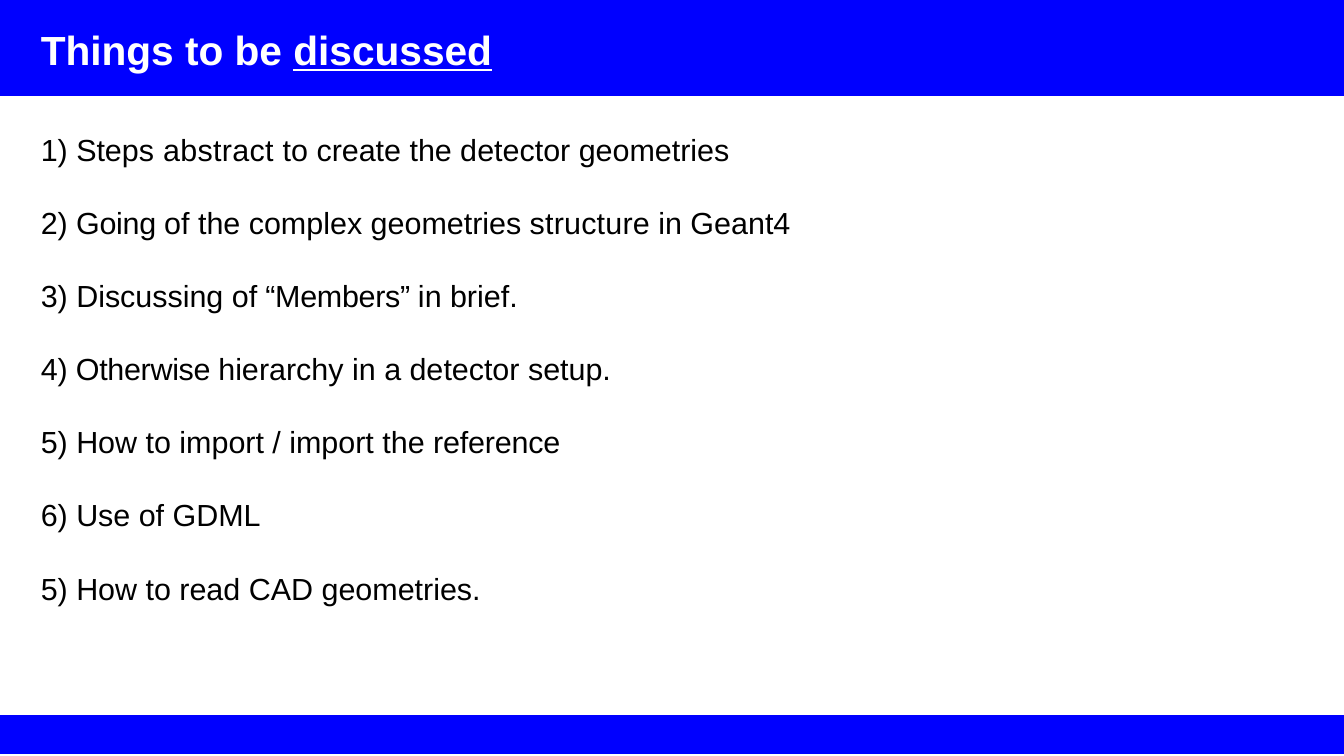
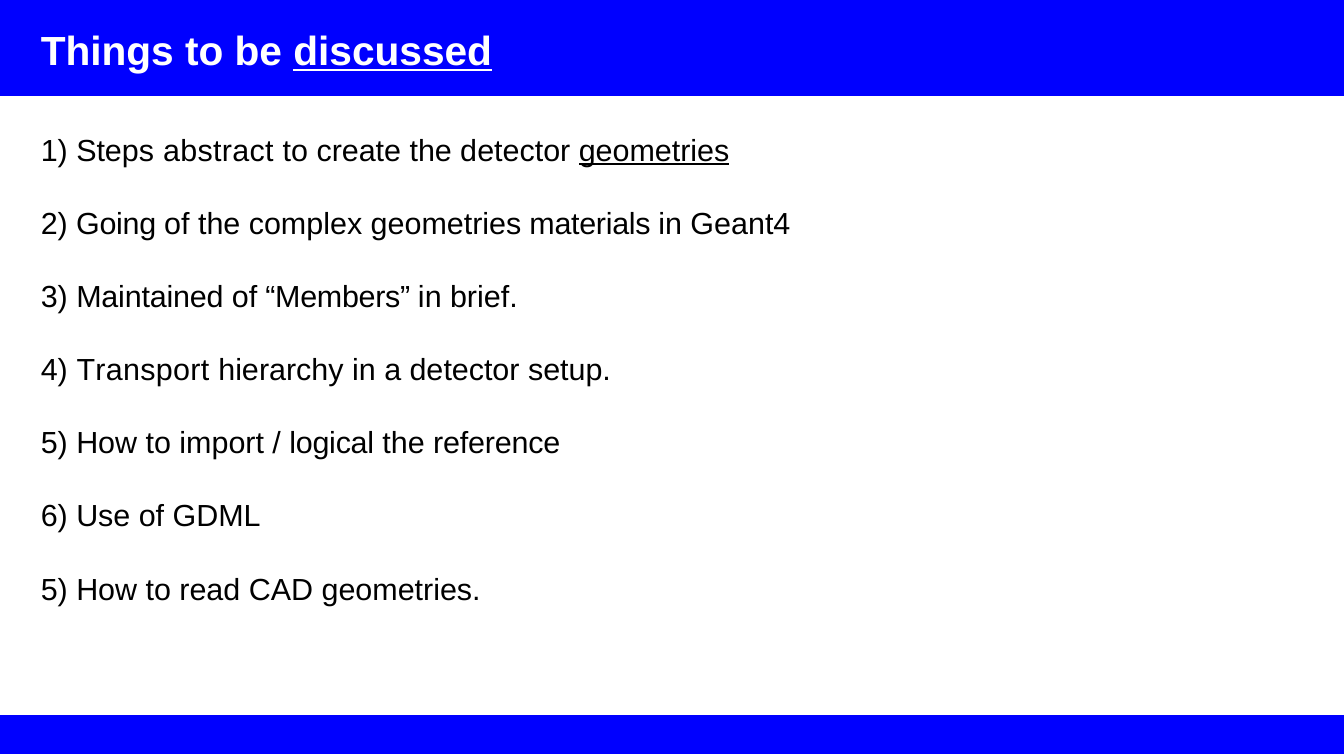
geometries underline: none -> present (654, 151)
structure: structure -> materials (590, 224)
Discussing: Discussing -> Maintained (150, 297)
Otherwise: Otherwise -> Transport (143, 371)
import: import -> logical (332, 444)
